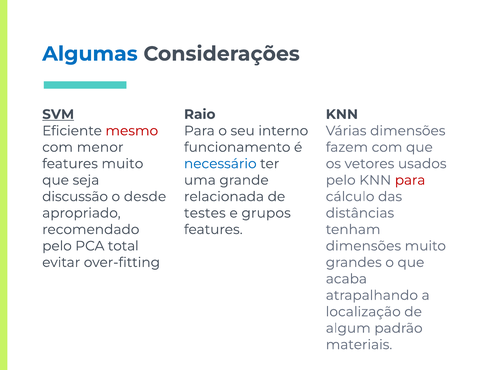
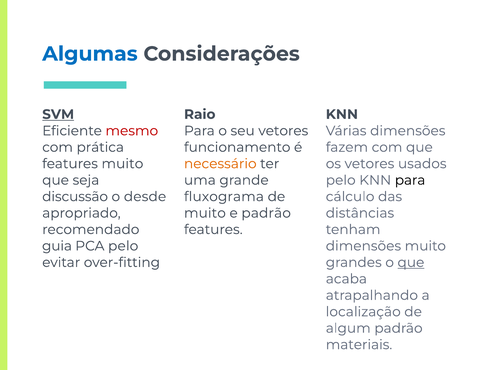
seu interno: interno -> vetores (283, 131)
menor: menor -> prática (100, 147)
necessário colour: blue -> orange (220, 164)
para colour: red -> black (410, 180)
relacionada: relacionada -> fluxograma (224, 196)
testes: testes -> muito (205, 213)
e grupos: grupos -> padrão (266, 213)
pelo: pelo -> guia (57, 246)
PCA total: total -> pelo (123, 246)
que underline: none -> present (411, 262)
